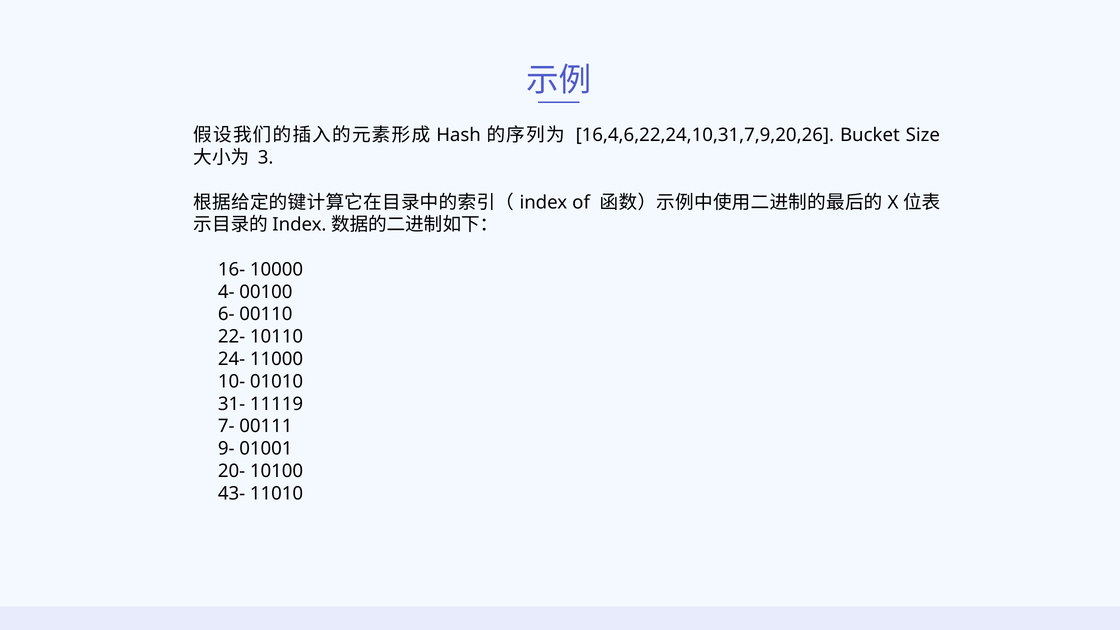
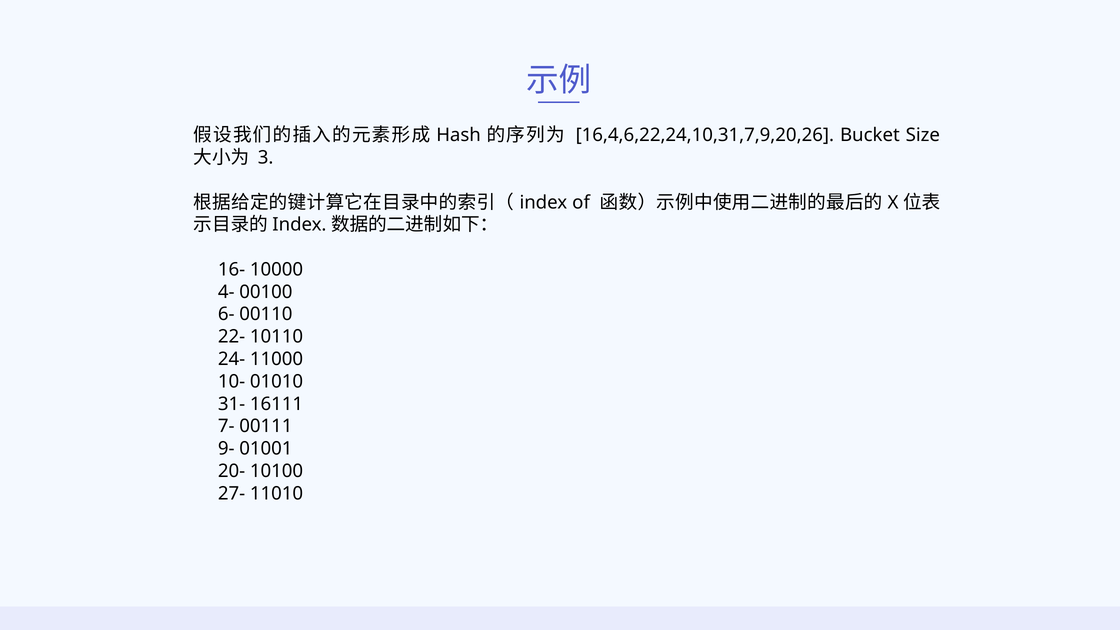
11119: 11119 -> 16111 (277, 404)
43-: 43- -> 27- (232, 493)
